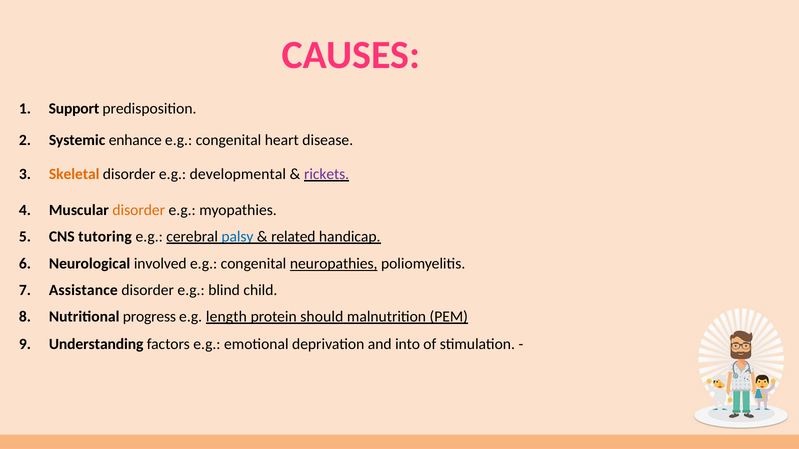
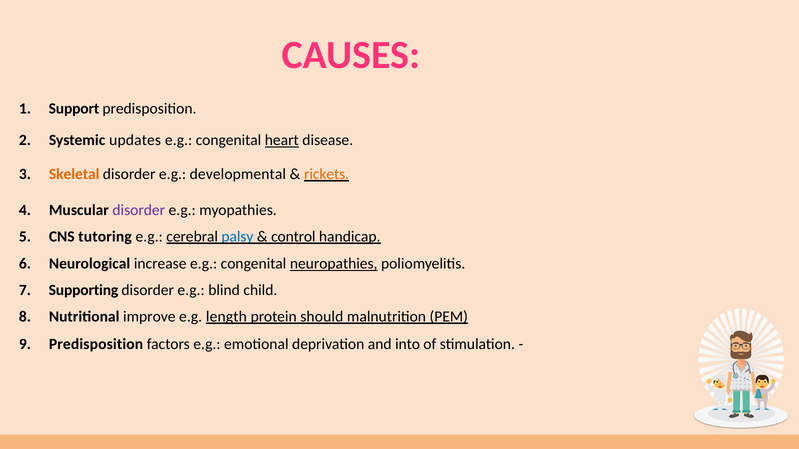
enhance: enhance -> updates (135, 141)
heart underline: none -> present (282, 141)
rickets colour: purple -> orange (327, 174)
disorder colour: orange -> purple (139, 211)
related: related -> control (293, 237)
involved: involved -> increase (160, 264)
Assistance: Assistance -> Supporting (83, 290)
progress: progress -> improve (149, 317)
Understanding: Understanding -> Predisposition (96, 344)
